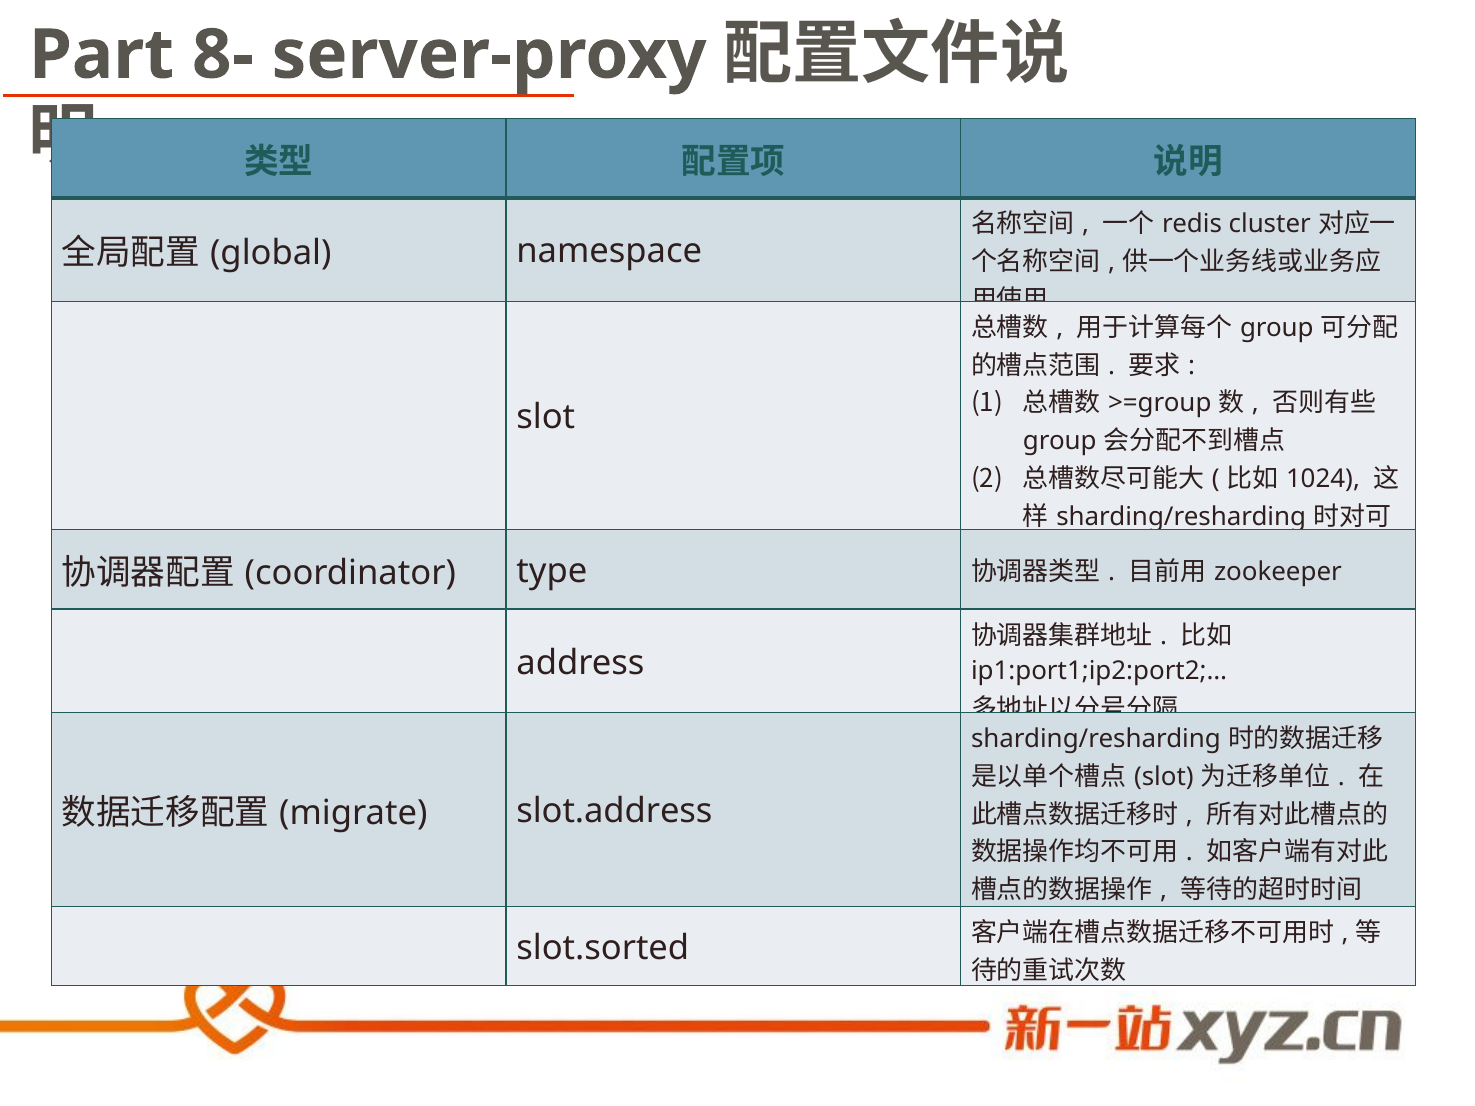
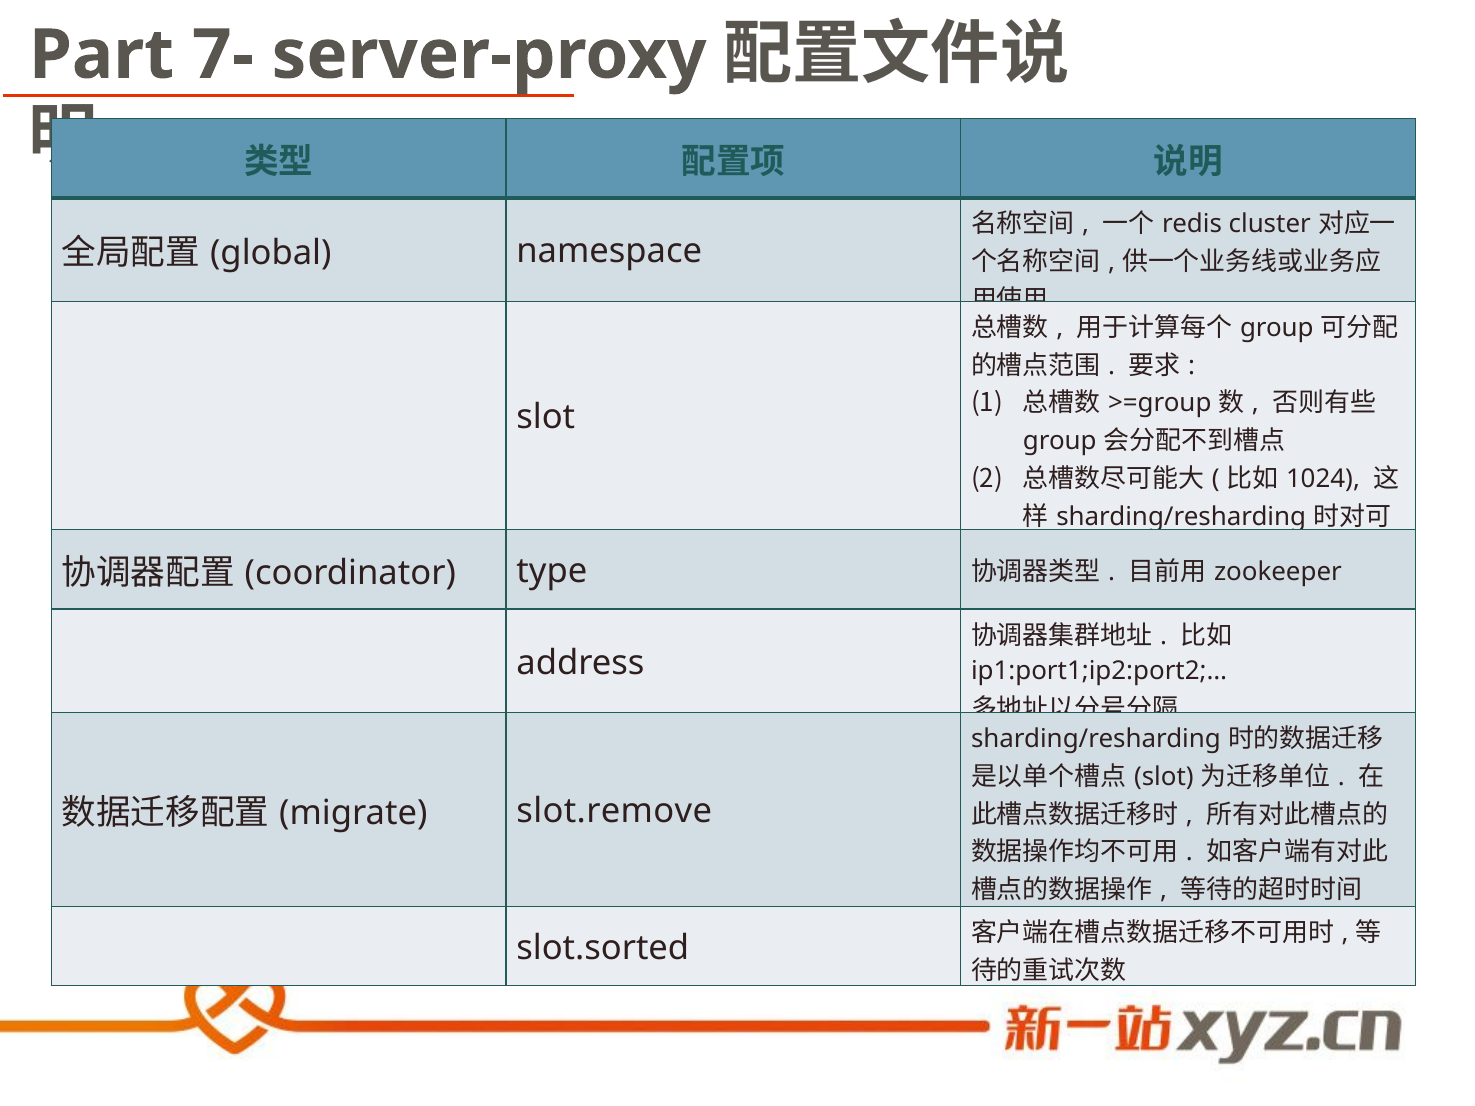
8-: 8- -> 7- (223, 55)
slot.address: slot.address -> slot.remove (614, 812)
